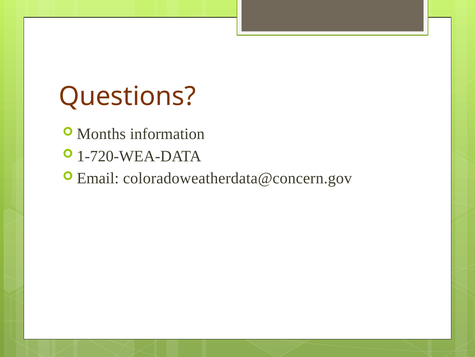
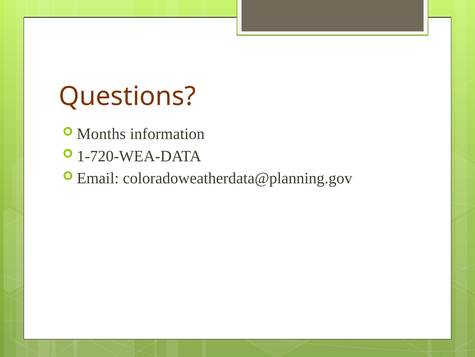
coloradoweatherdata@concern.gov: coloradoweatherdata@concern.gov -> coloradoweatherdata@planning.gov (238, 178)
